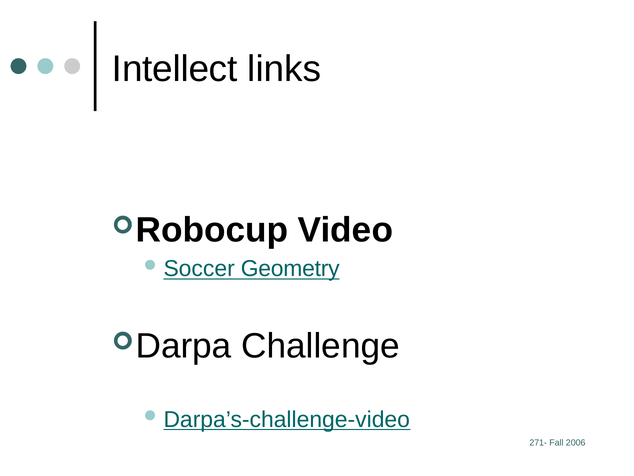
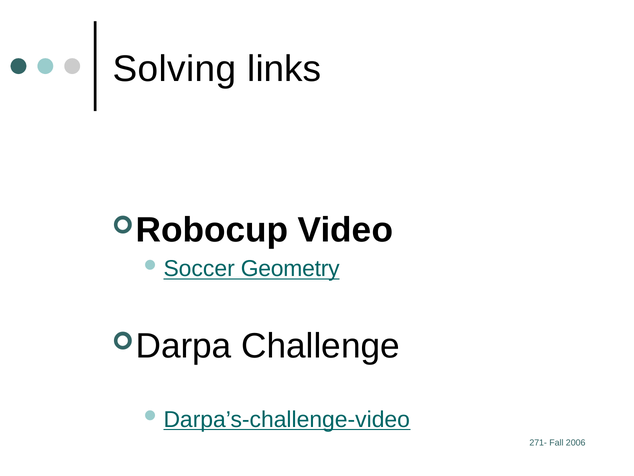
Intellect: Intellect -> Solving (174, 69)
